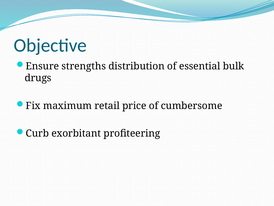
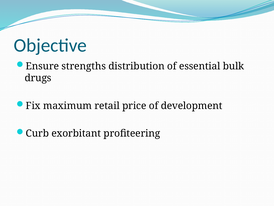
cumbersome: cumbersome -> development (192, 106)
